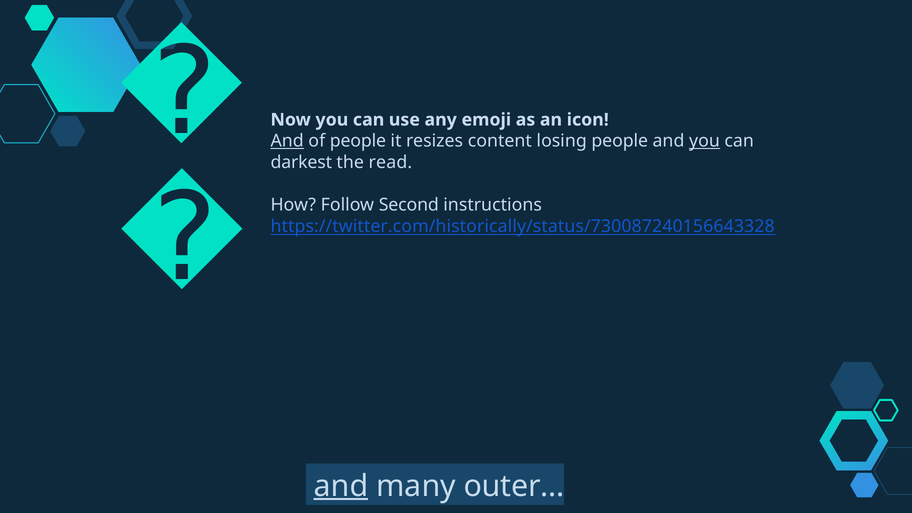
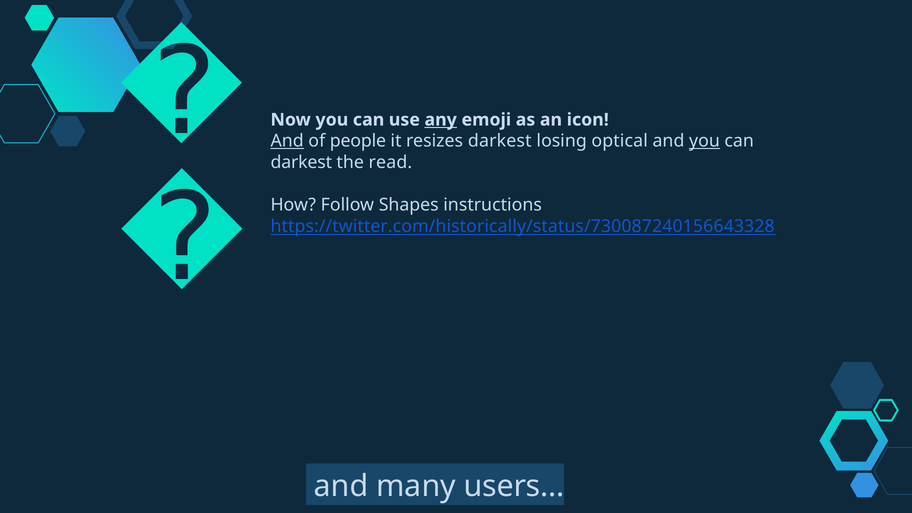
any underline: none -> present (441, 120)
resizes content: content -> darkest (500, 141)
losing people: people -> optical (620, 141)
Second: Second -> Shapes (409, 205)
and underline: present -> none (341, 486)
outer: outer -> users (514, 486)
